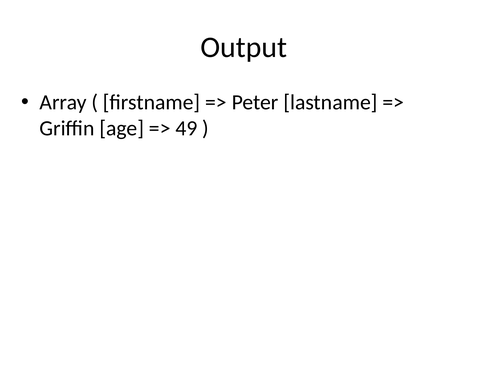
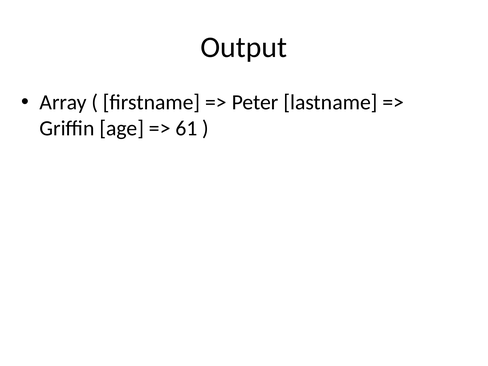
49: 49 -> 61 (186, 128)
